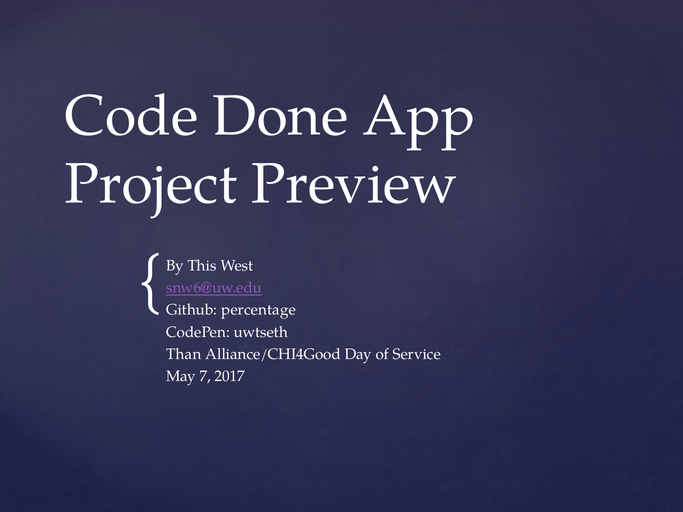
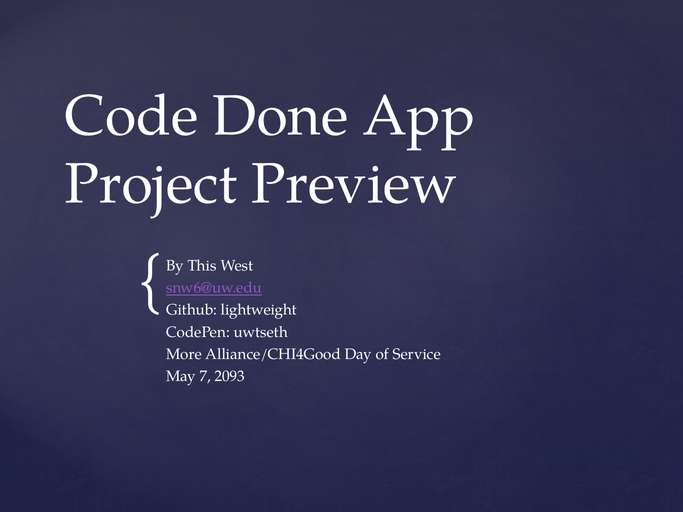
percentage: percentage -> lightweight (259, 310)
Than: Than -> More (184, 354)
2017: 2017 -> 2093 (230, 377)
